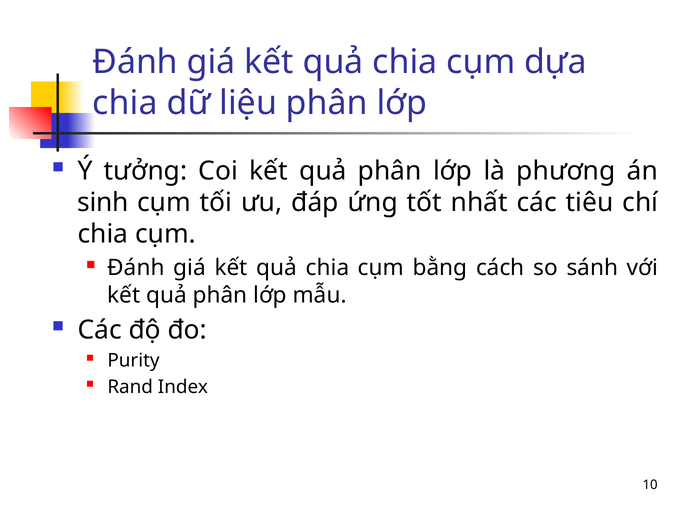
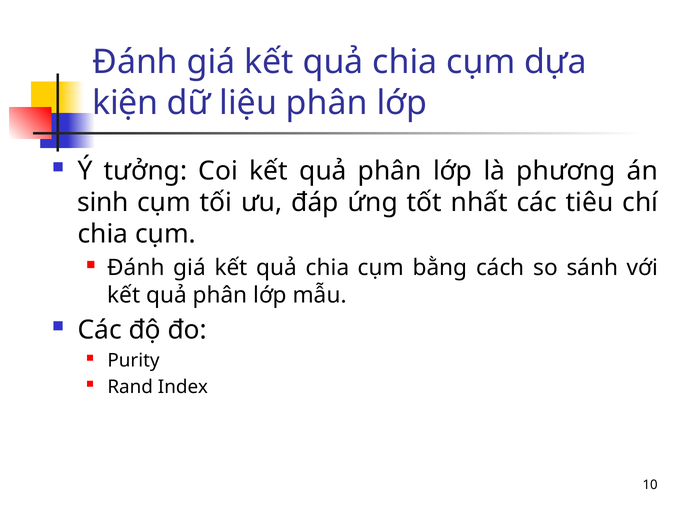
chia: chia -> kiện (125, 103)
